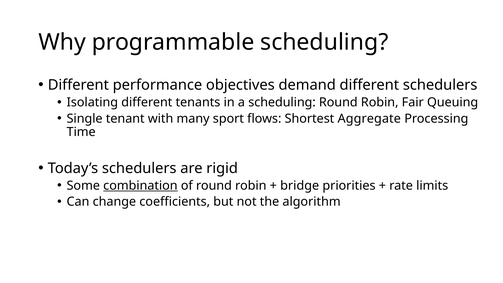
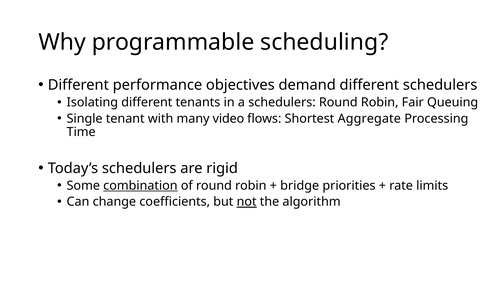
a scheduling: scheduling -> schedulers (282, 102)
sport: sport -> video (228, 119)
not underline: none -> present (247, 202)
